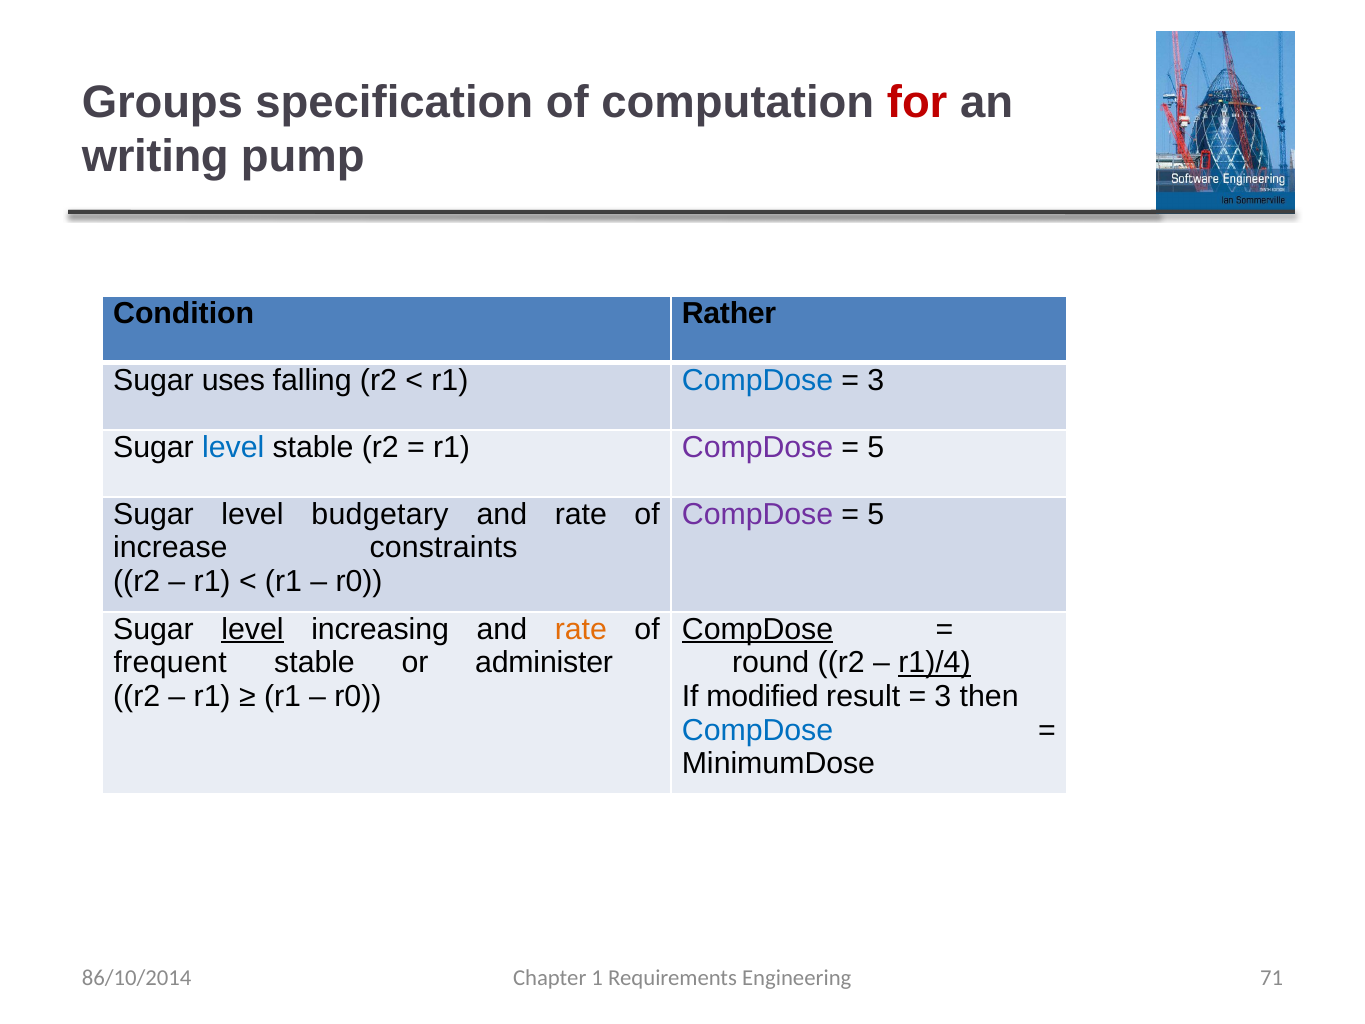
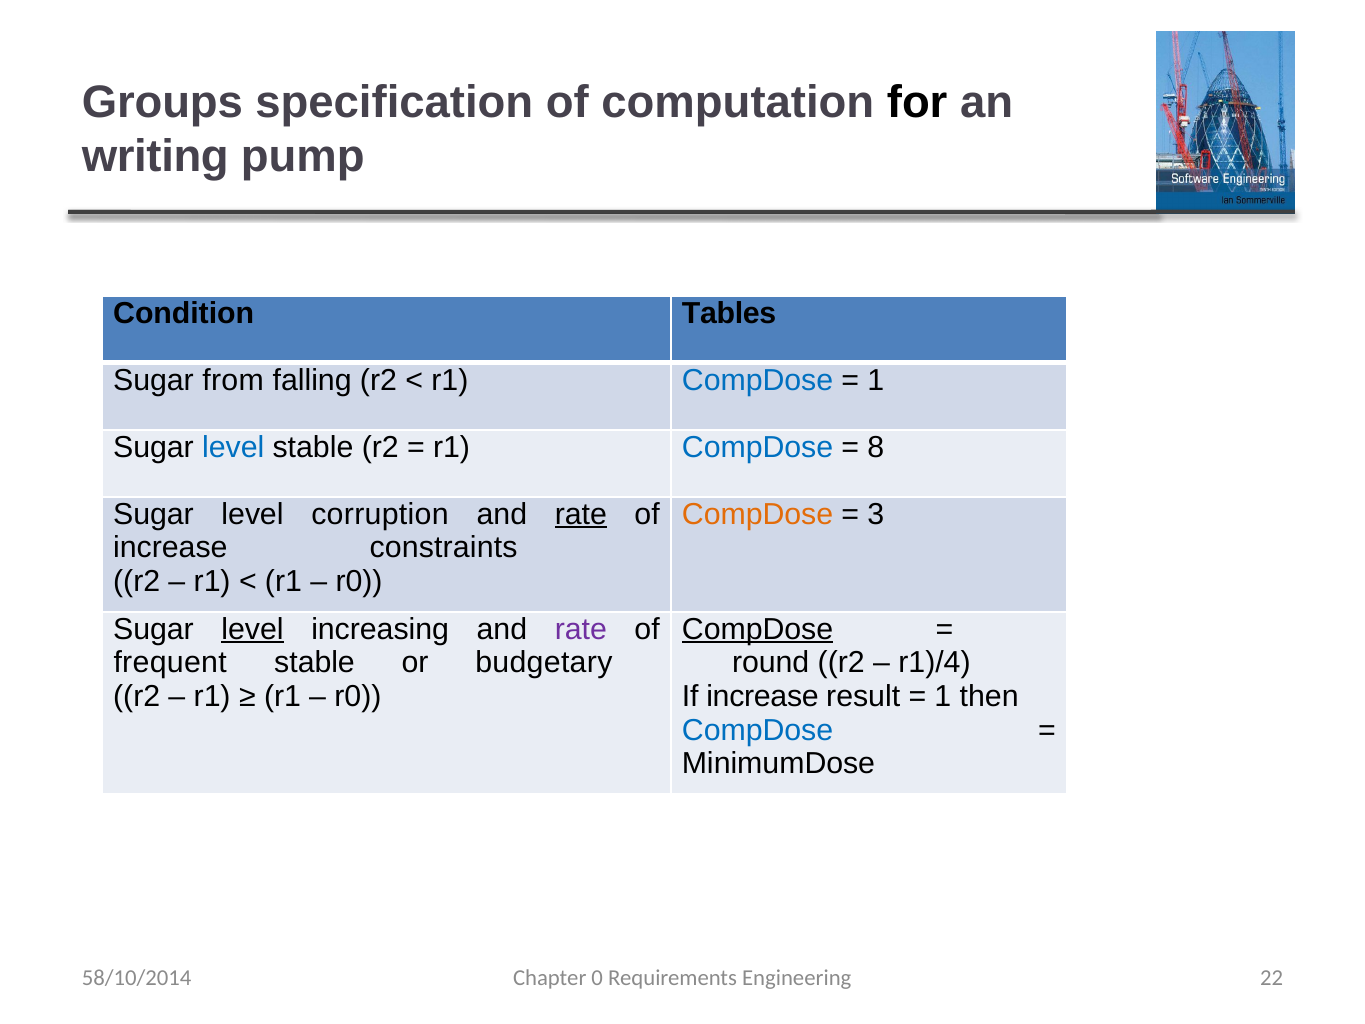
for colour: red -> black (917, 102)
Rather: Rather -> Tables (729, 313)
uses: uses -> from (233, 380)
3: 3 -> 1 (876, 380)
CompDose colour: purple -> blue (758, 447)
5: 5 -> 8 (876, 447)
budgetary: budgetary -> corruption (380, 514)
rate underline: none -> present (581, 514)
CompDose colour: purple -> orange (758, 514)
5: 5 -> 3 (876, 514)
rate colour: orange -> purple (581, 629)
administer: administer -> budgetary (544, 663)
r1)/4 underline: present -> none (935, 663)
If modified: modified -> increase (763, 696)
3: 3 -> 1 (943, 696)
86/10/2014: 86/10/2014 -> 58/10/2014 (137, 978)
1: 1 -> 0 (597, 978)
71: 71 -> 22 (1272, 977)
